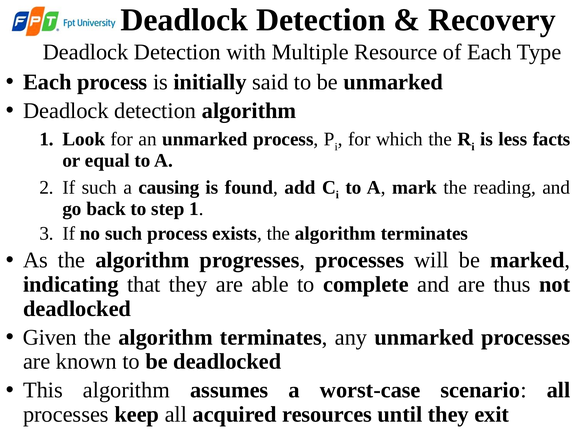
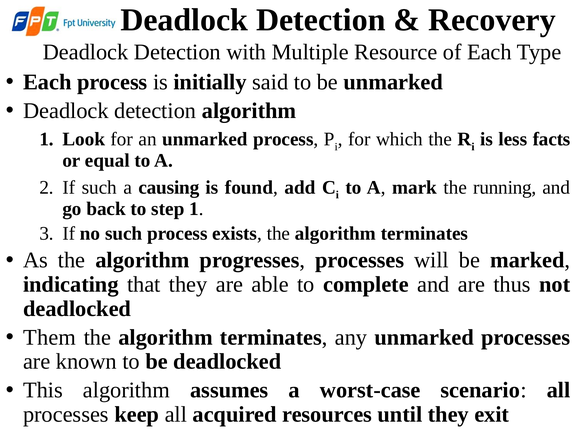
reading: reading -> running (505, 187)
Given: Given -> Them (50, 337)
